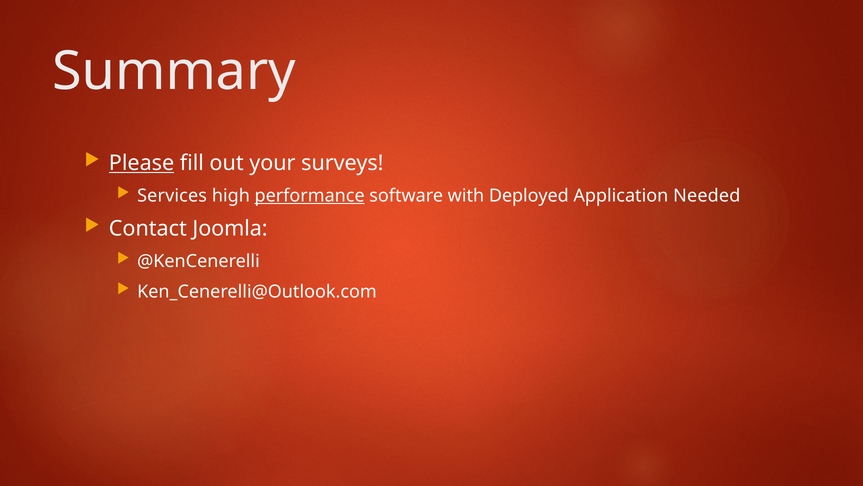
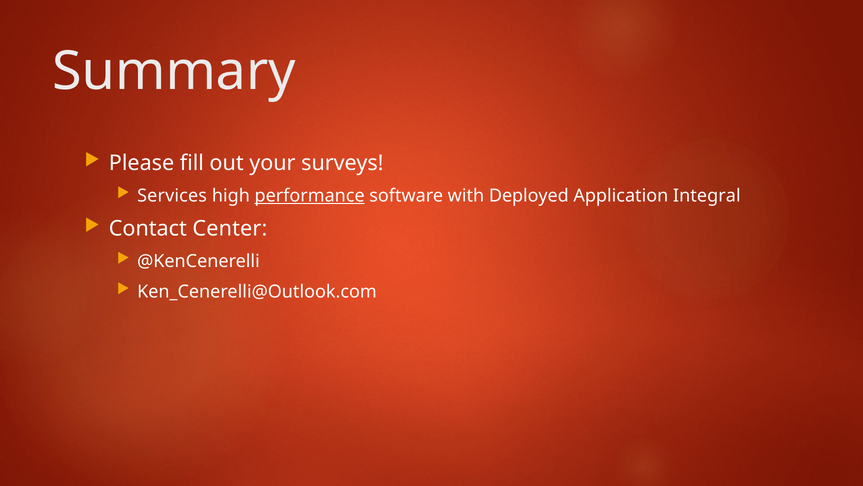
Please underline: present -> none (142, 163)
Needed: Needed -> Integral (707, 195)
Joomla: Joomla -> Center (230, 228)
